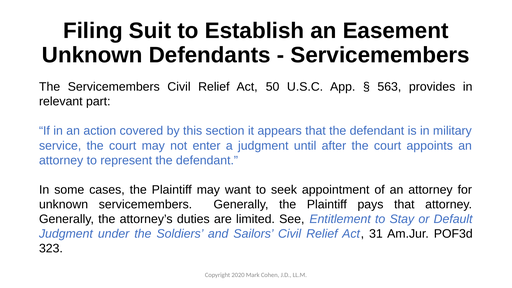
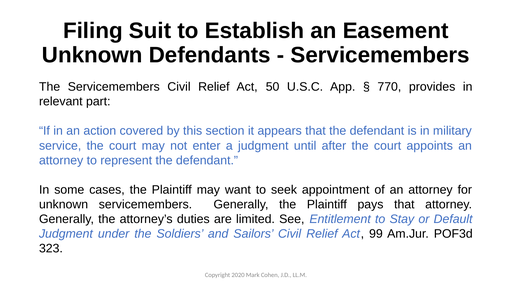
563: 563 -> 770 (389, 87)
31: 31 -> 99 (376, 234)
